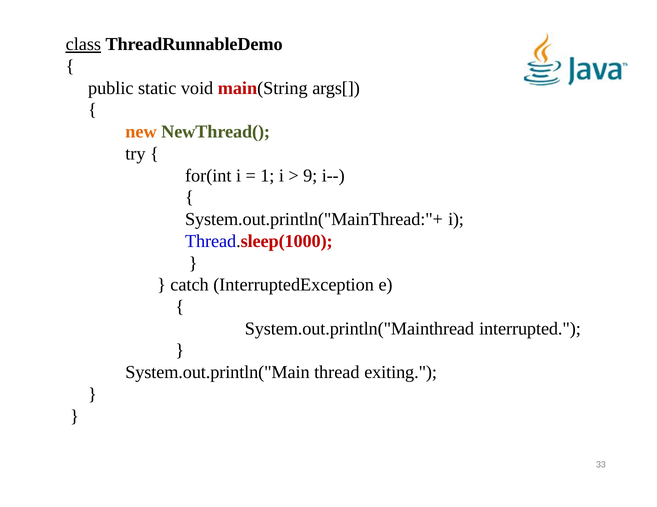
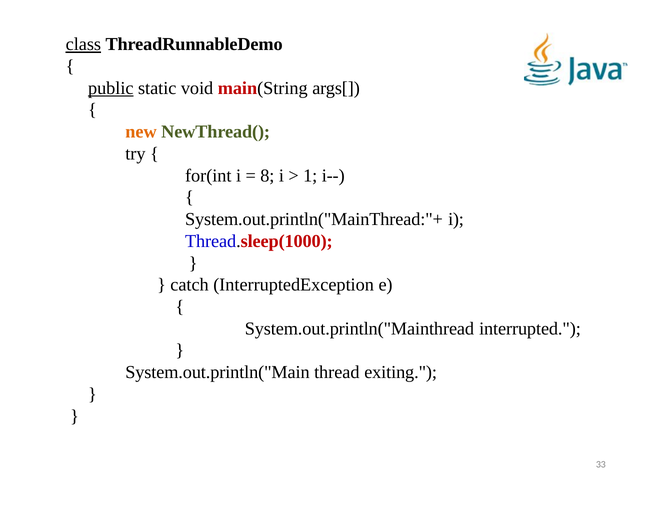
public underline: none -> present (111, 88)
1: 1 -> 8 (267, 176)
9: 9 -> 1 (310, 176)
